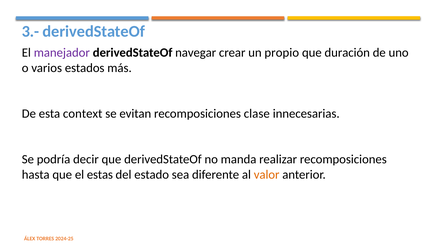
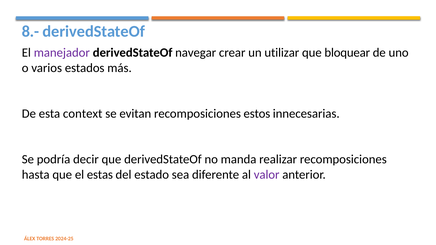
3.-: 3.- -> 8.- (30, 31)
propio: propio -> utilizar (282, 53)
duración: duración -> bloquear (347, 53)
clase: clase -> estos (257, 114)
valor colour: orange -> purple (267, 175)
